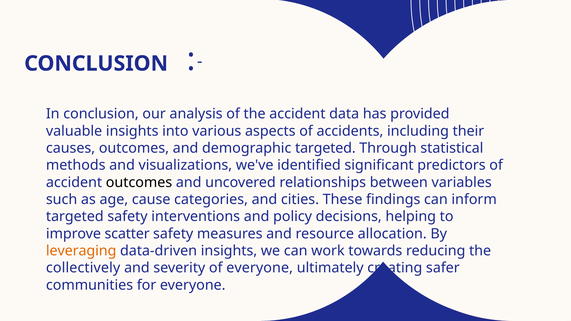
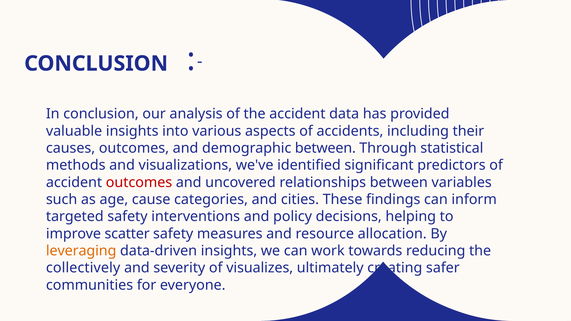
demographic targeted: targeted -> between (325, 148)
outcomes colour: black -> red (139, 182)
of everyone: everyone -> visualizes (260, 268)
